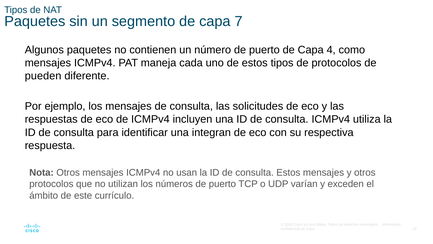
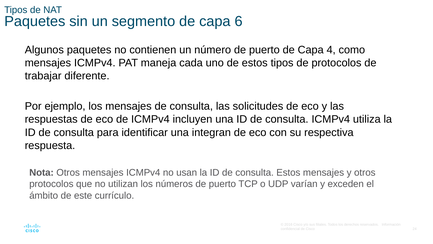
7: 7 -> 6 (239, 21)
pueden: pueden -> trabajar (43, 76)
